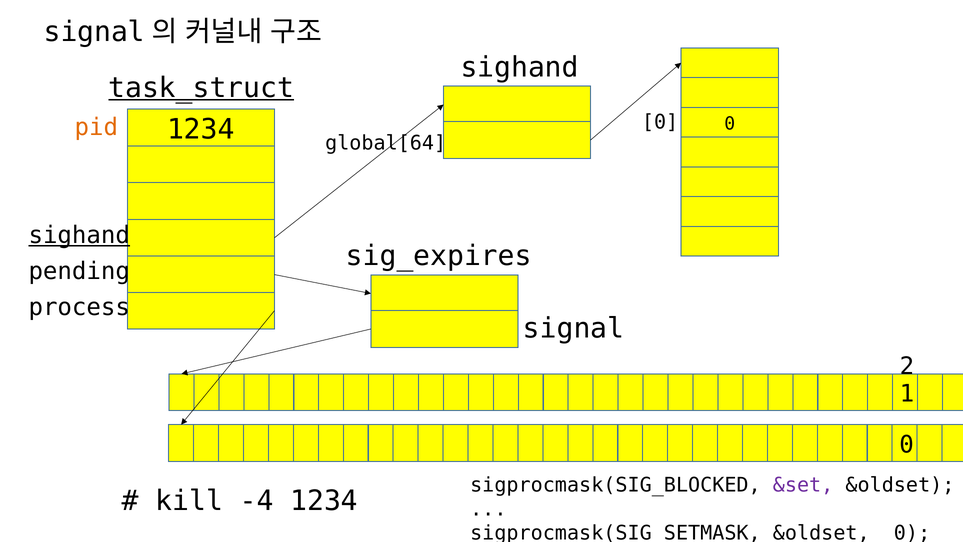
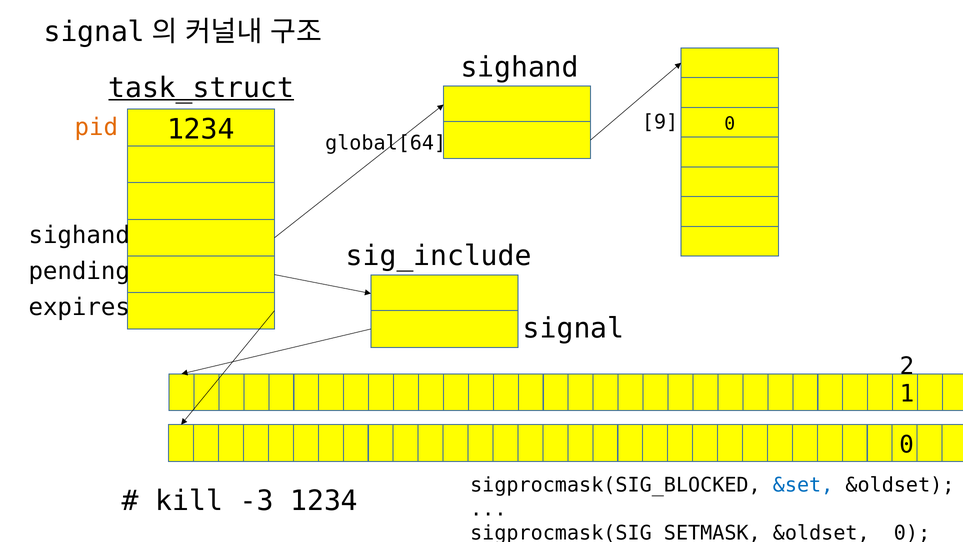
0: 0 -> 9 (660, 122)
sighand underline: present -> none (79, 235)
sig_expires: sig_expires -> sig_include (439, 256)
process: process -> expires (79, 307)
&set colour: purple -> blue (803, 485)
-4: -4 -> -3 (257, 501)
